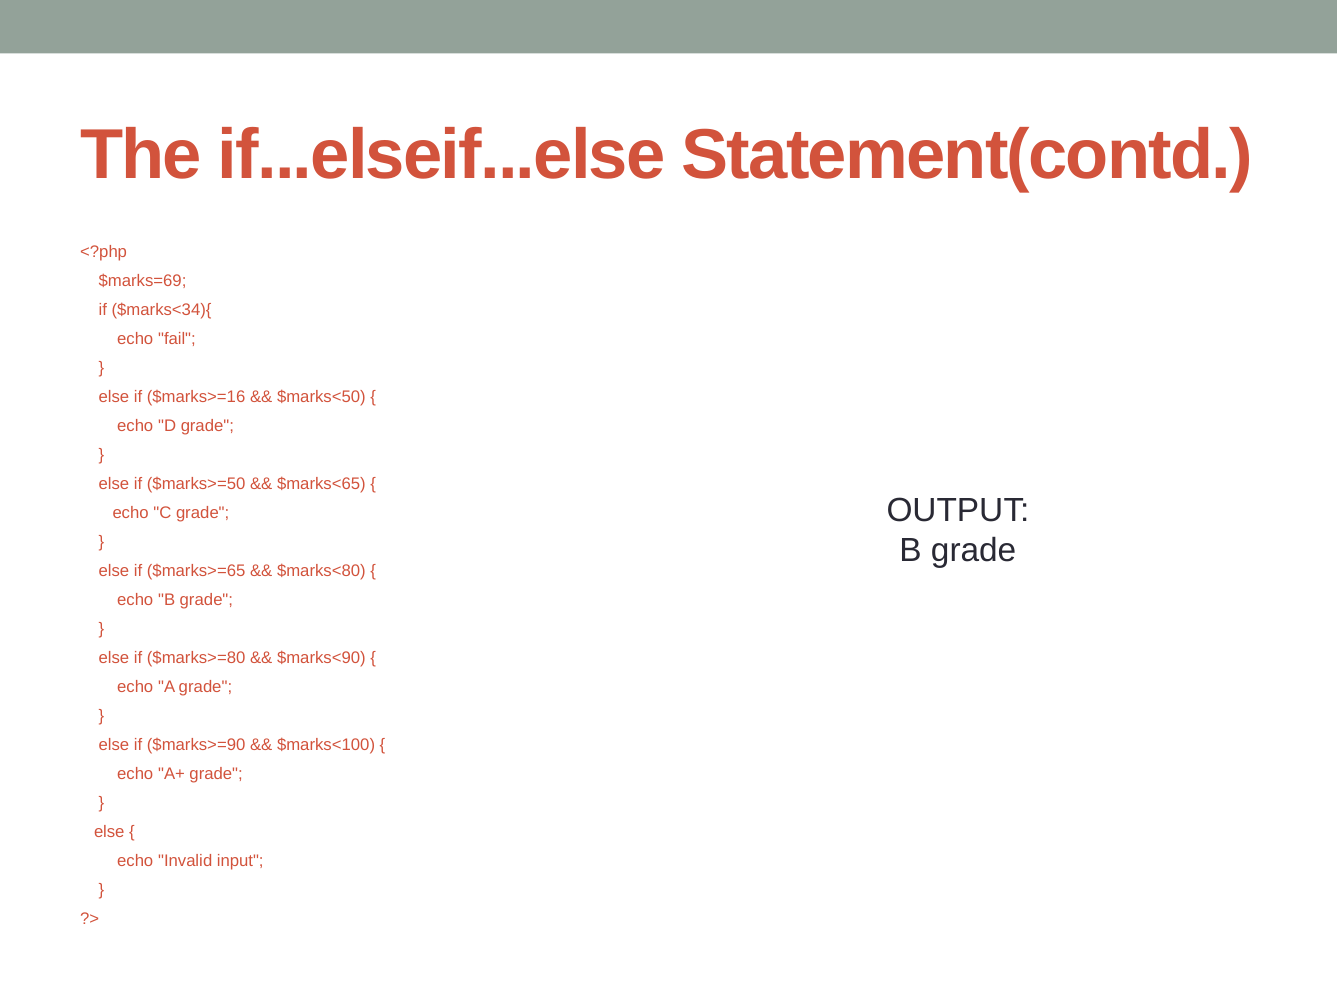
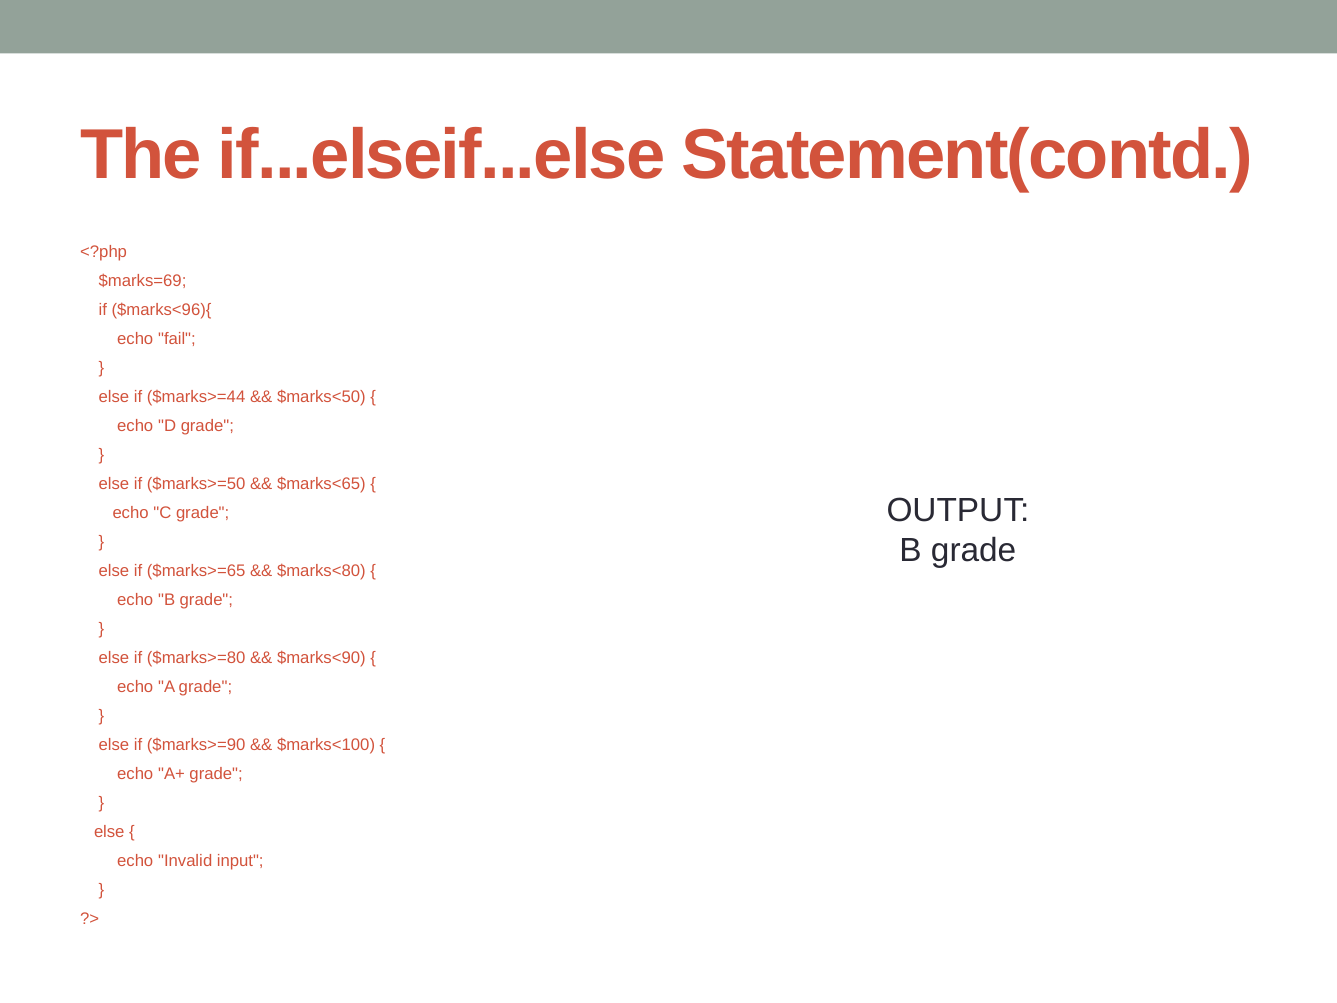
$marks<34){: $marks<34){ -> $marks<96){ (162, 310)
$marks>=16: $marks>=16 -> $marks>=44 (196, 397)
